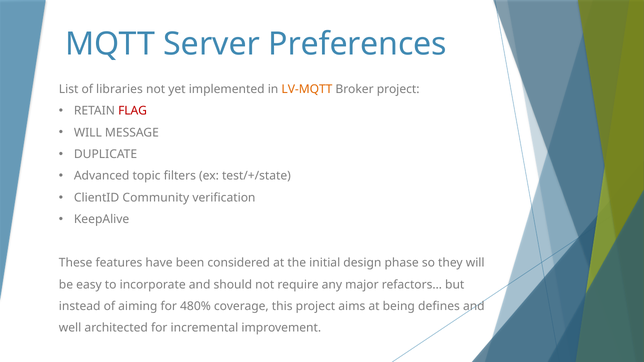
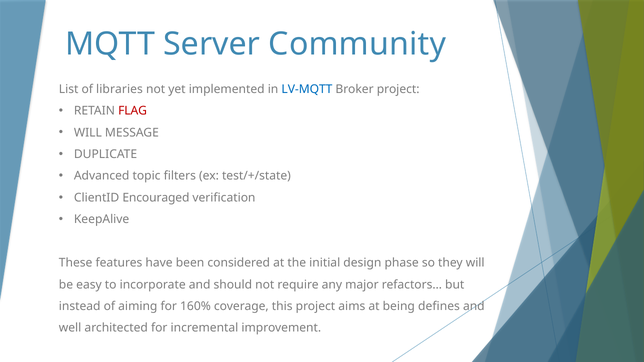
Preferences: Preferences -> Community (357, 44)
LV-MQTT colour: orange -> blue (307, 89)
Community: Community -> Encouraged (156, 198)
480%: 480% -> 160% (195, 307)
